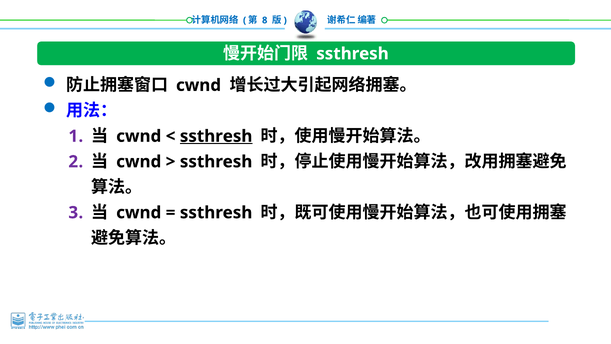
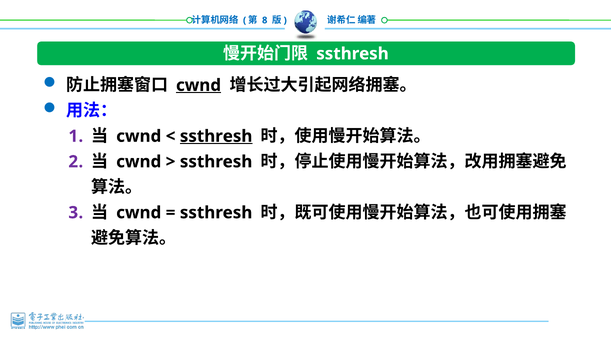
cwnd underline: none -> present (199, 85)
